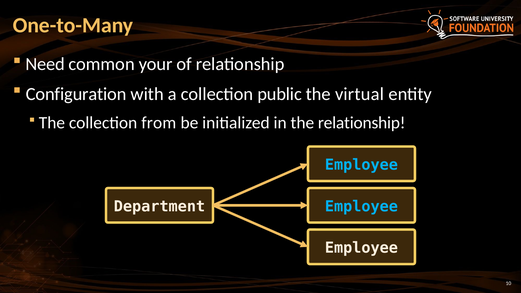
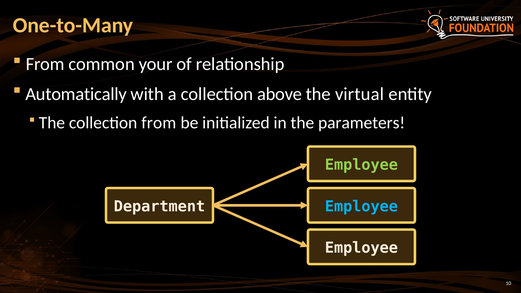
Need: Need -> From (45, 64)
Configuration: Configuration -> Automatically (76, 94)
public: public -> above (280, 94)
the relationship: relationship -> parameters (362, 123)
Employee colour: light blue -> light green (361, 165)
